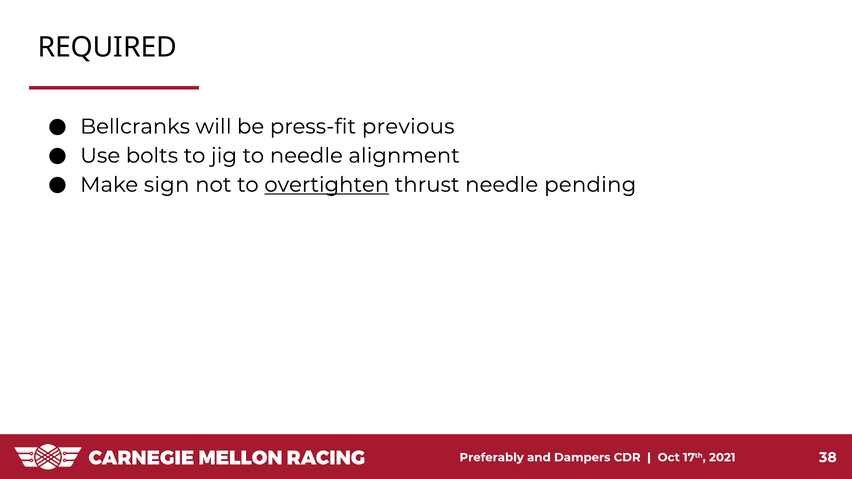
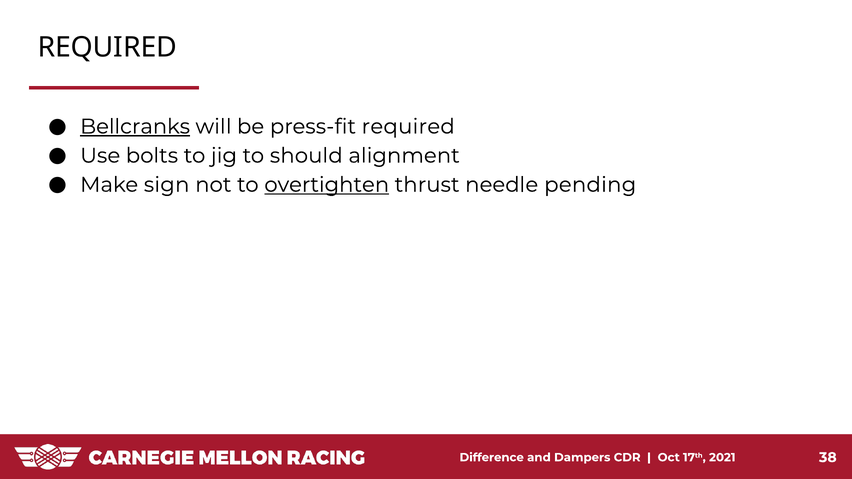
Bellcranks underline: none -> present (135, 127)
press-fit previous: previous -> required (408, 127)
to needle: needle -> should (306, 156)
Preferably: Preferably -> Difference (492, 458)
